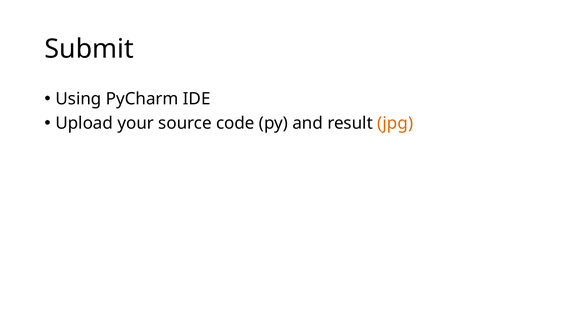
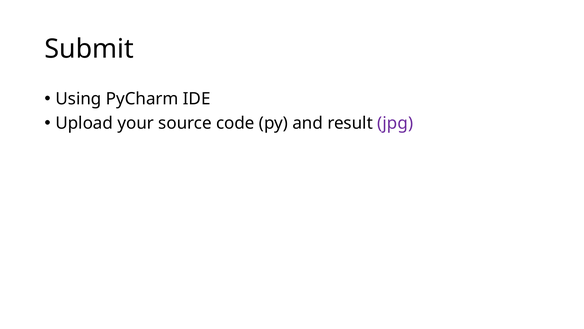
jpg colour: orange -> purple (395, 123)
